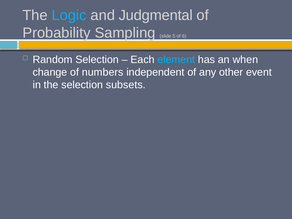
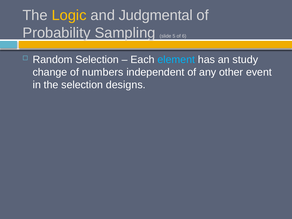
Logic colour: light blue -> yellow (69, 15)
when: when -> study (245, 60)
subsets: subsets -> designs (126, 85)
